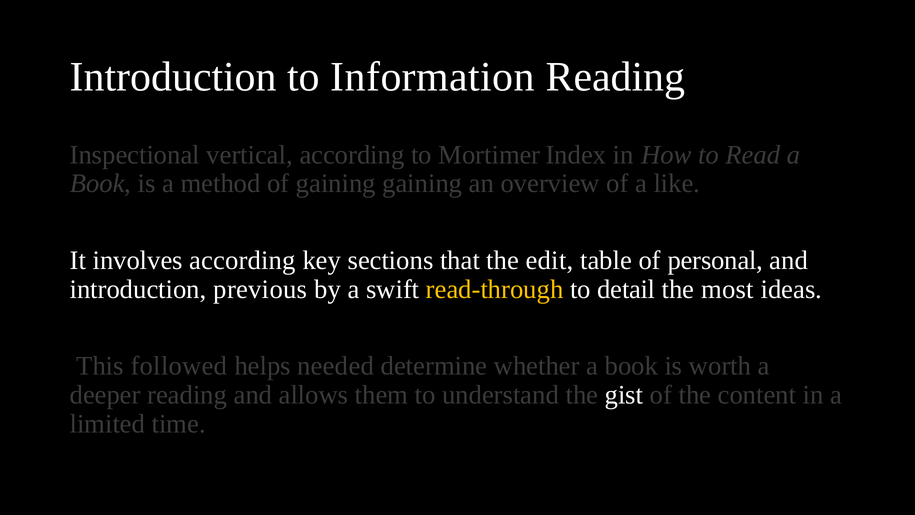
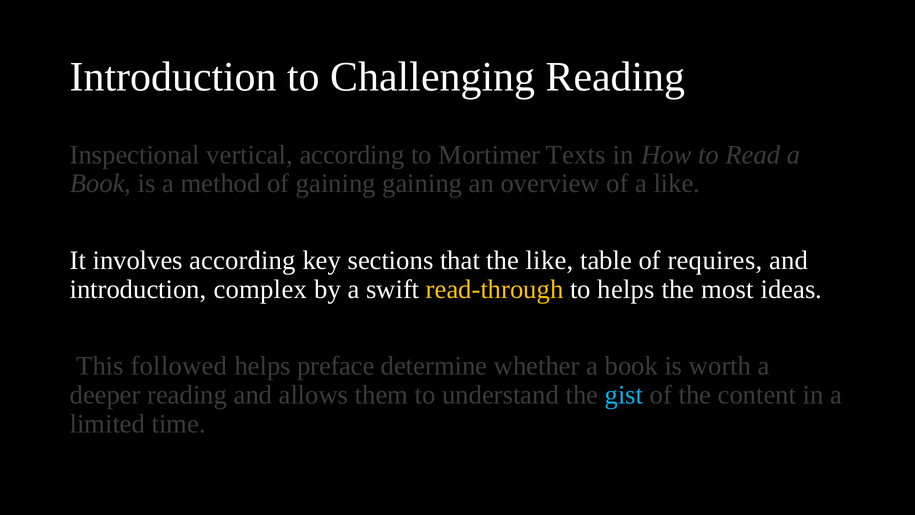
Information: Information -> Challenging (433, 77)
Index: Index -> Texts (576, 155)
the edit: edit -> like (550, 260)
personal: personal -> requires (715, 260)
previous: previous -> complex (260, 289)
to detail: detail -> helps (626, 289)
needed: needed -> preface (336, 366)
gist colour: white -> light blue (624, 395)
